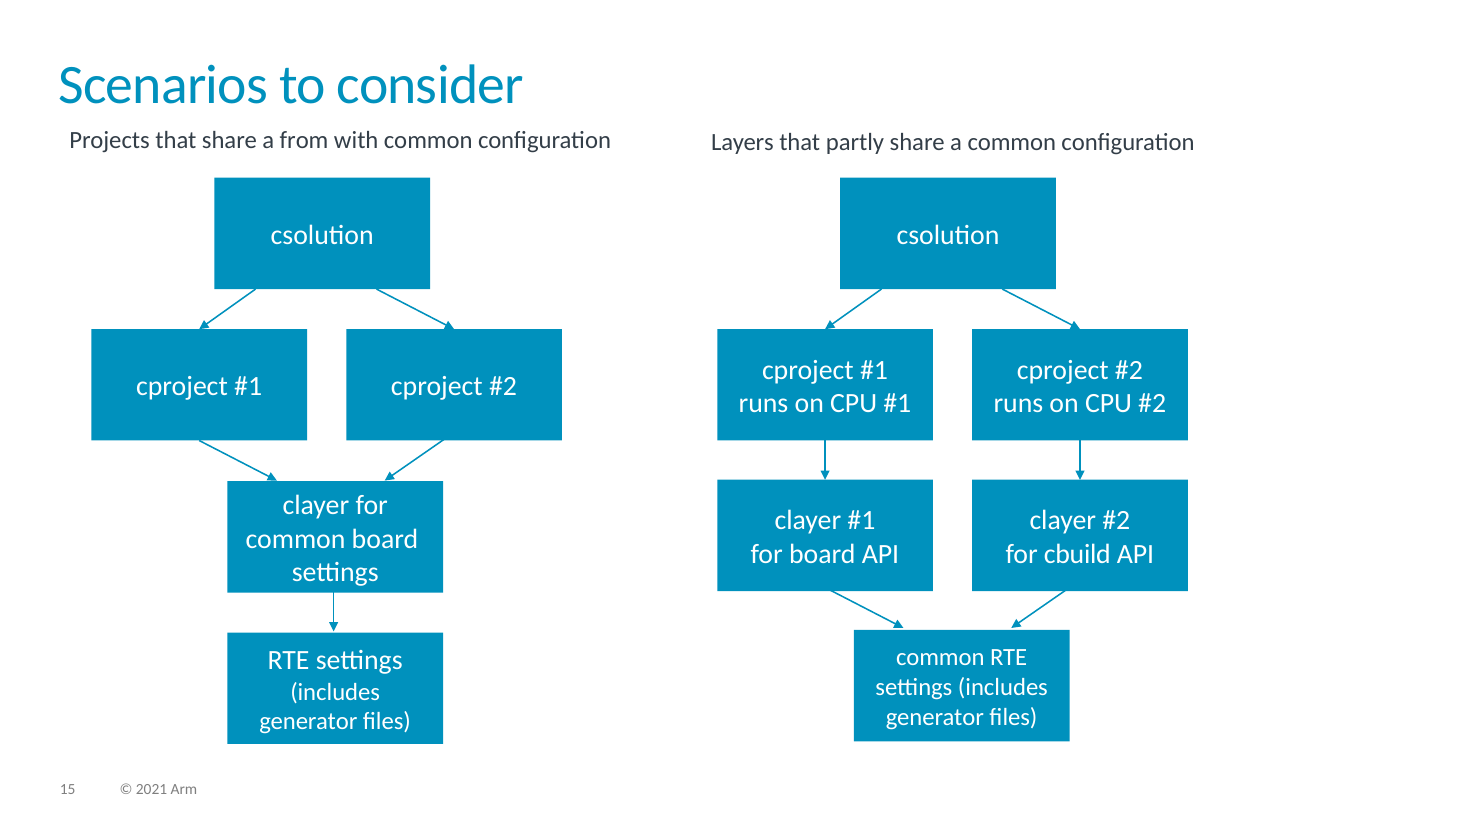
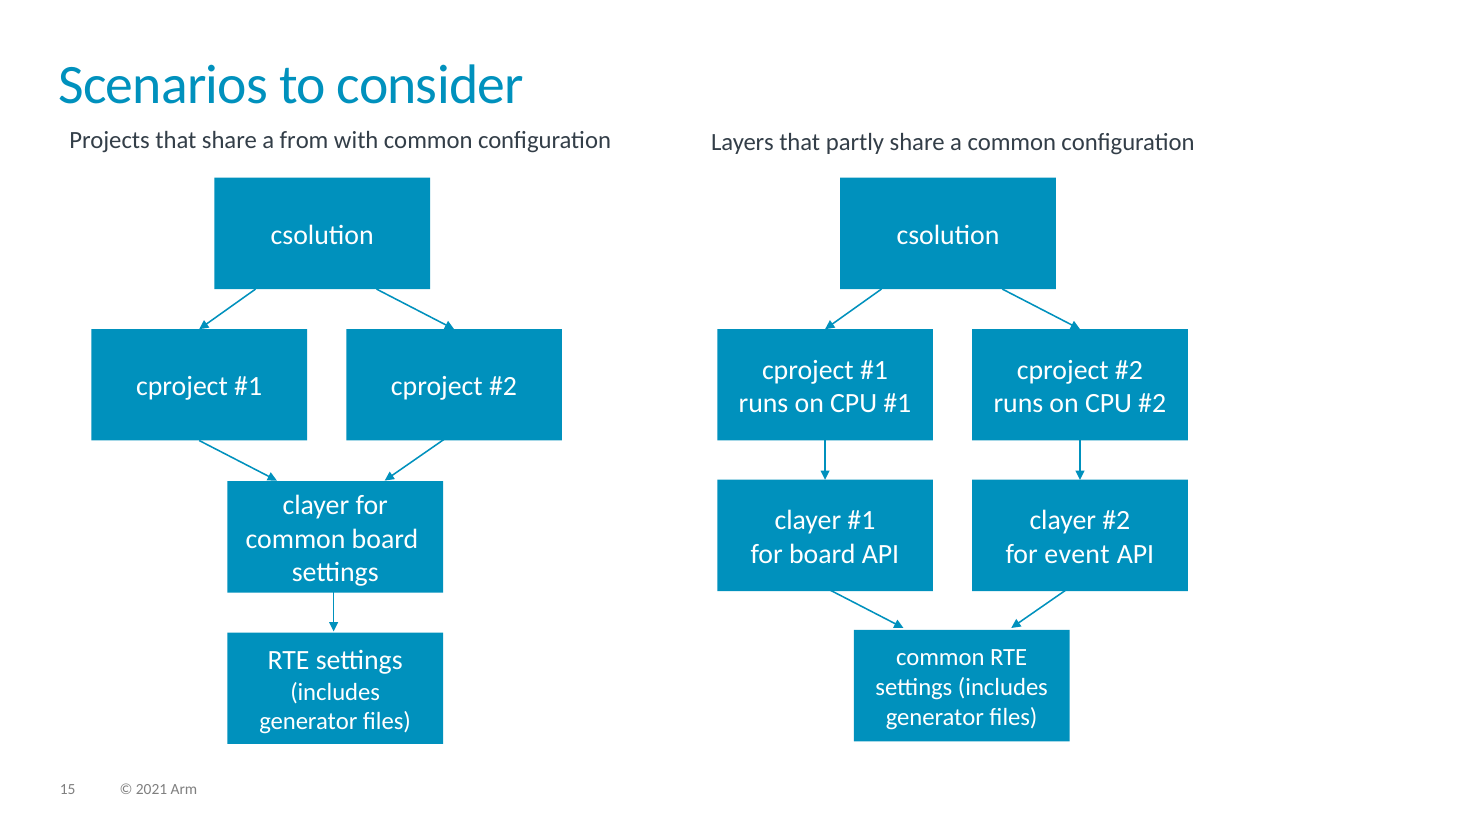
cbuild: cbuild -> event (1077, 554)
